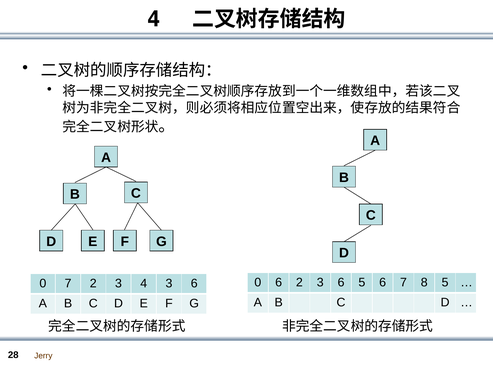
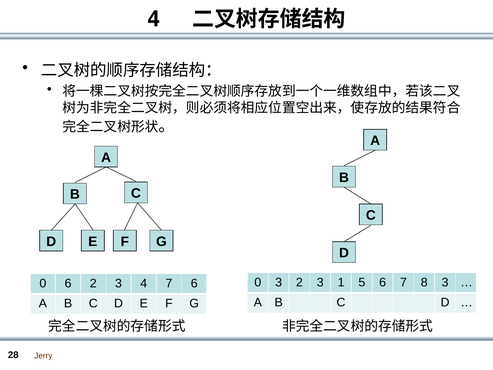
0 6: 6 -> 3 (279, 282)
2 3 6: 6 -> 1 (341, 282)
8 5: 5 -> 3 (445, 282)
0 7: 7 -> 6 (68, 283)
4 3: 3 -> 7 (169, 283)
